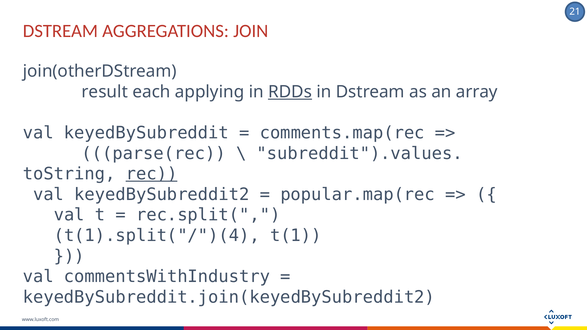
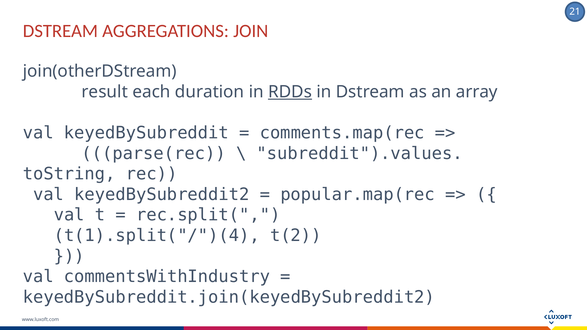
applying: applying -> duration (210, 92)
rec underline: present -> none (152, 174)
t(1: t(1 -> t(2 (296, 236)
